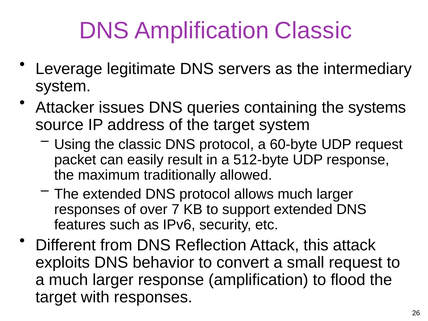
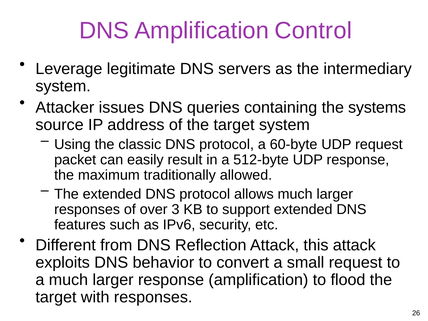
Amplification Classic: Classic -> Control (313, 31)
7: 7 -> 3 (176, 209)
